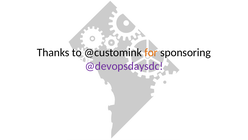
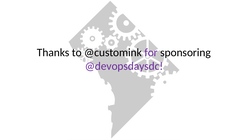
for colour: orange -> purple (151, 52)
